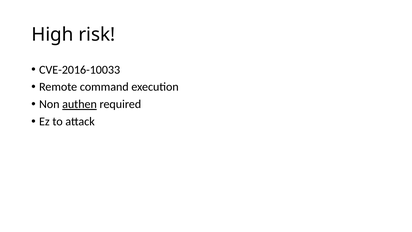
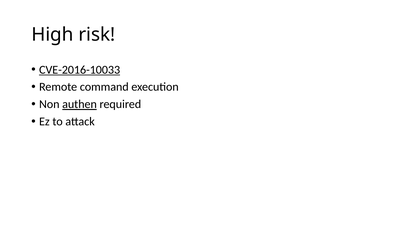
CVE-2016-10033 underline: none -> present (80, 70)
